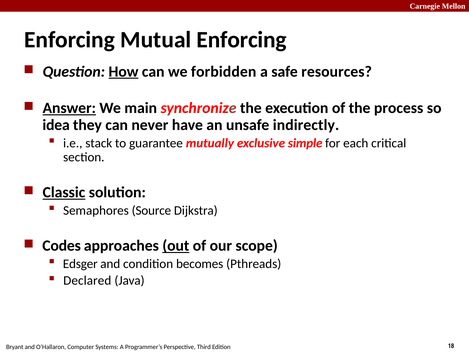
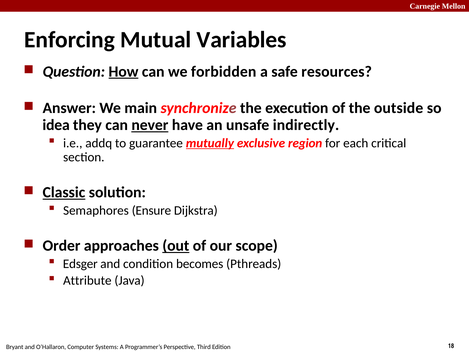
Mutual Enforcing: Enforcing -> Variables (242, 40)
Answer underline: present -> none (69, 108)
process: process -> outside (399, 108)
never underline: none -> present (150, 125)
stack: stack -> addq (99, 143)
mutually underline: none -> present (210, 143)
simple: simple -> region (305, 143)
Source: Source -> Ensure (151, 210)
Codes: Codes -> Order (62, 246)
Declared: Declared -> Attribute (87, 280)
